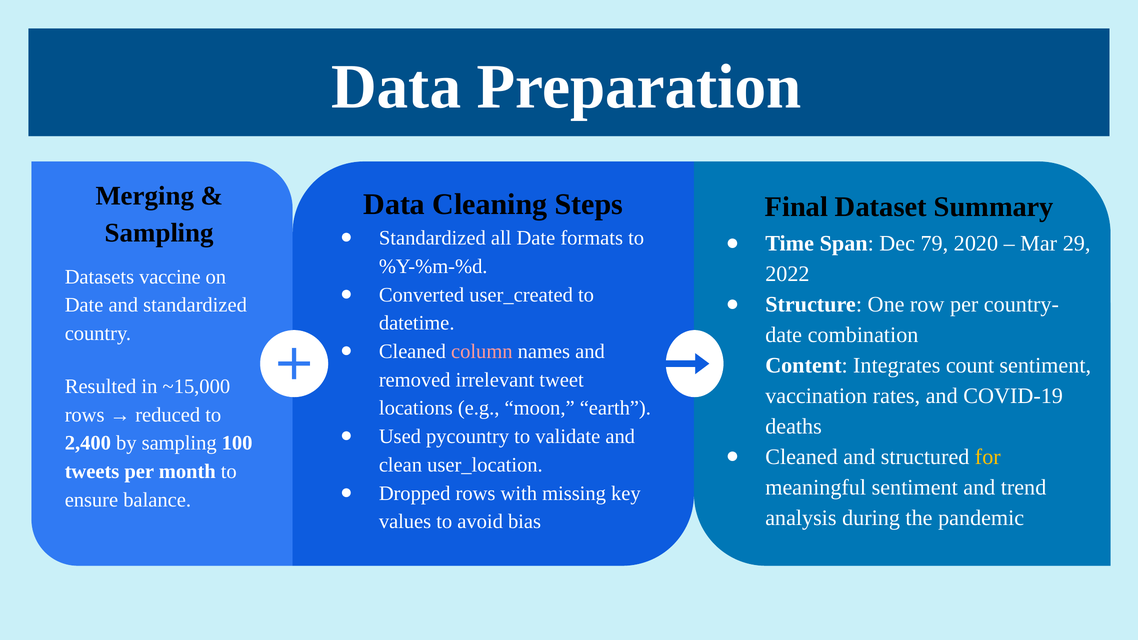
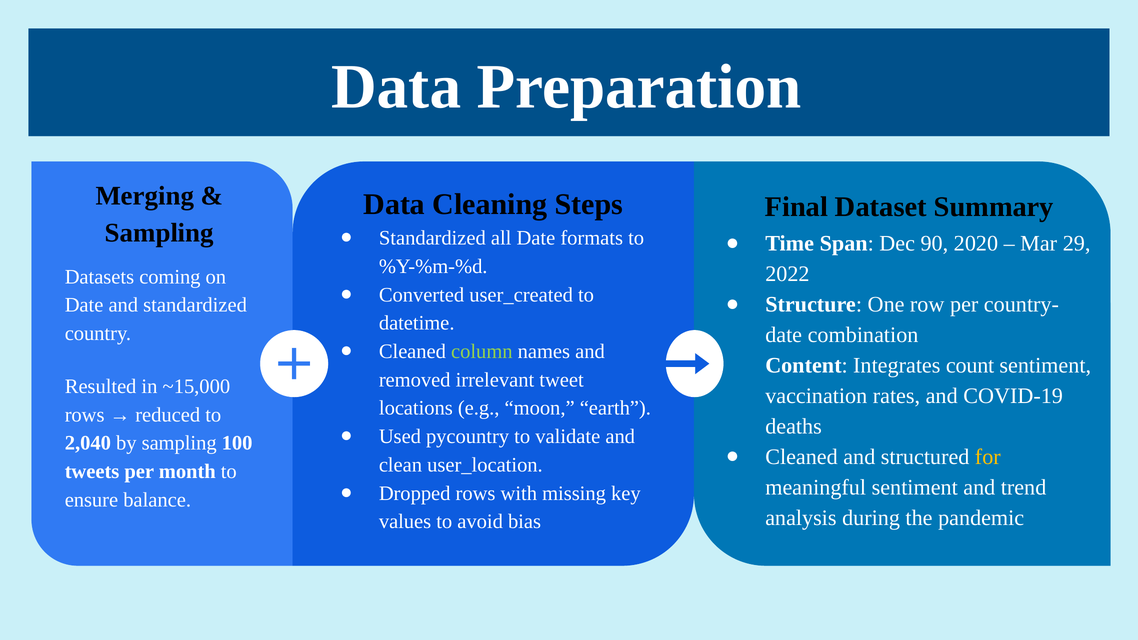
79: 79 -> 90 (934, 244)
vaccine: vaccine -> coming (170, 277)
column colour: pink -> light green (482, 352)
2,400: 2,400 -> 2,040 (88, 443)
